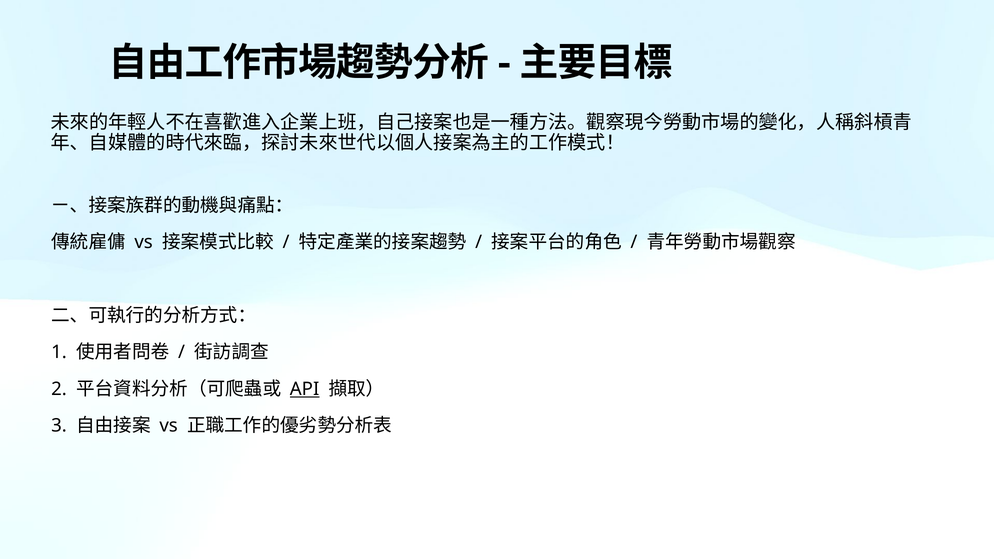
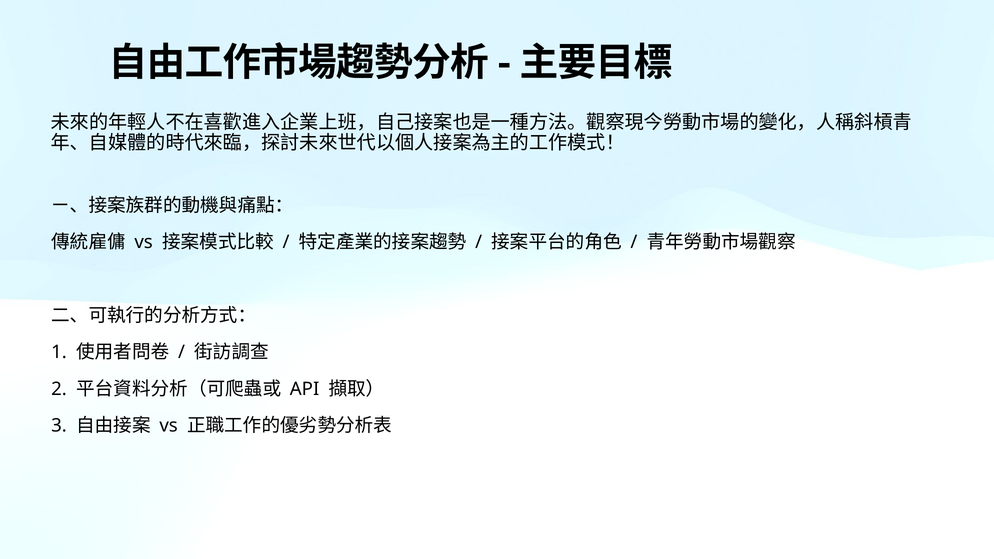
API underline: present -> none (305, 389)
